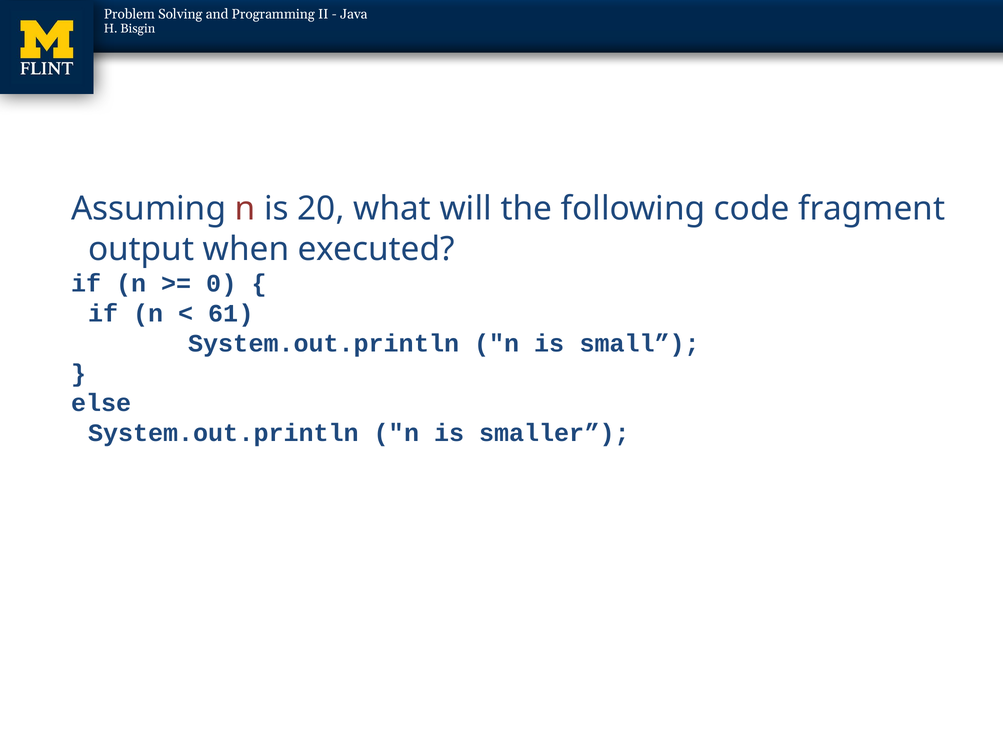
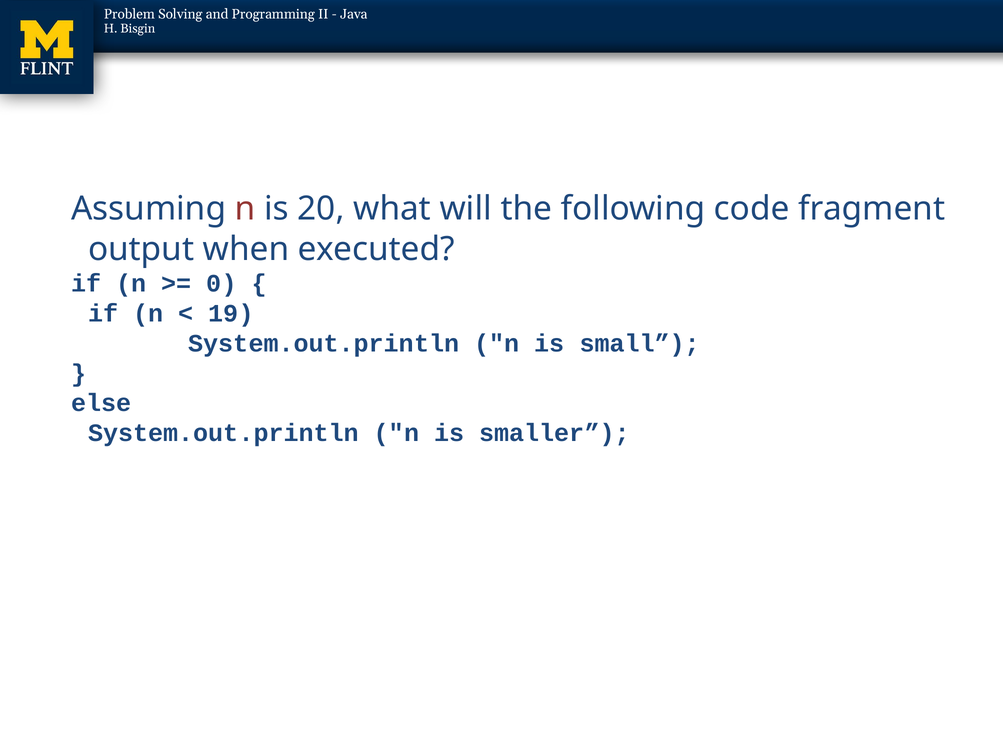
61: 61 -> 19 (231, 314)
